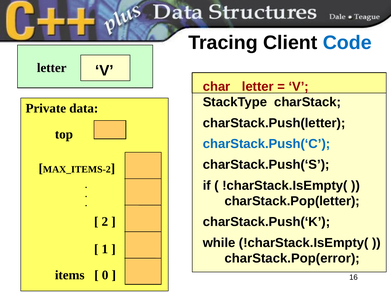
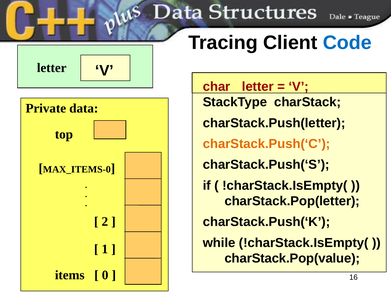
charStack.Push(‘C colour: blue -> orange (267, 144)
MAX_ITEMS-2: MAX_ITEMS-2 -> MAX_ITEMS-0 (77, 169)
charStack.Pop(error: charStack.Pop(error -> charStack.Pop(value (292, 259)
